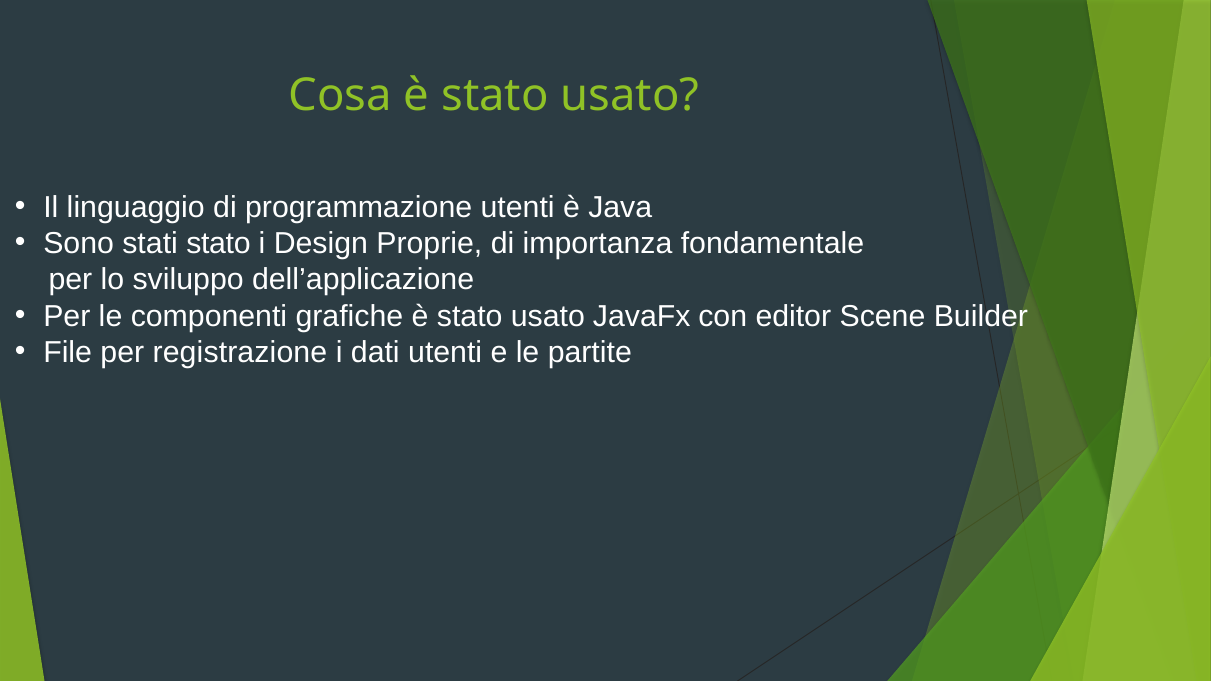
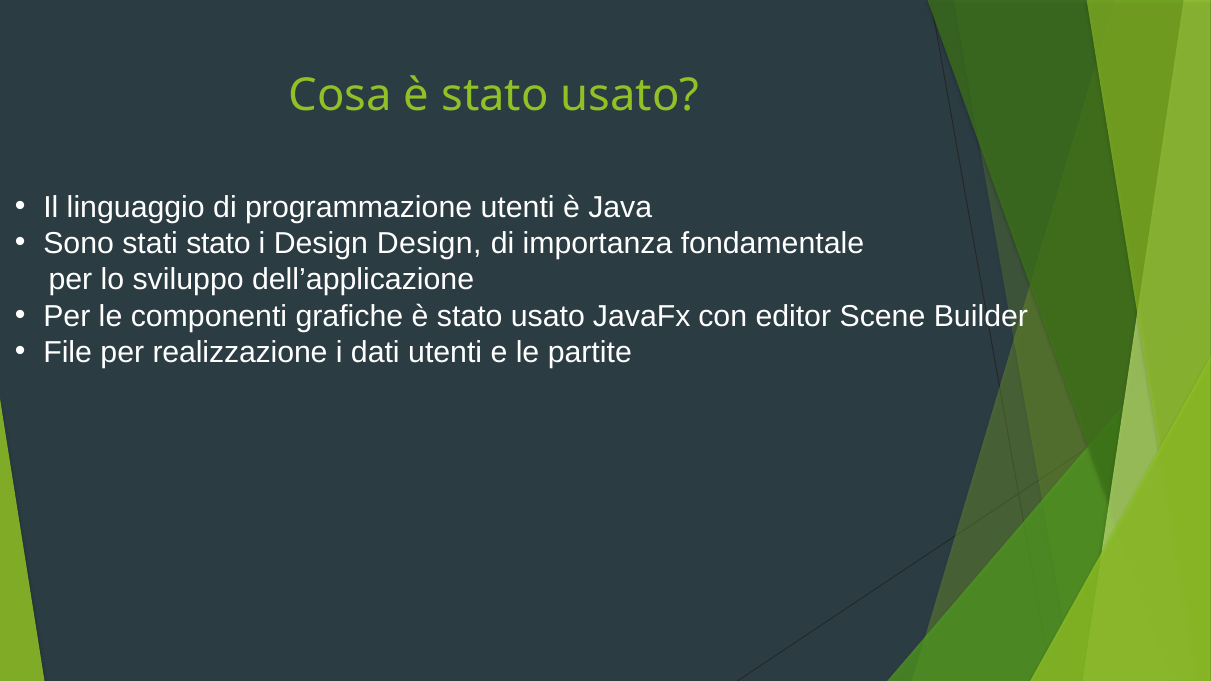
Design Proprie: Proprie -> Design (429, 244)
registrazione: registrazione -> realizzazione (240, 353)
